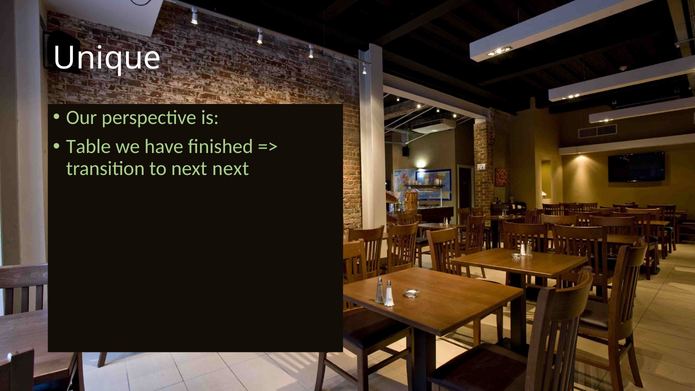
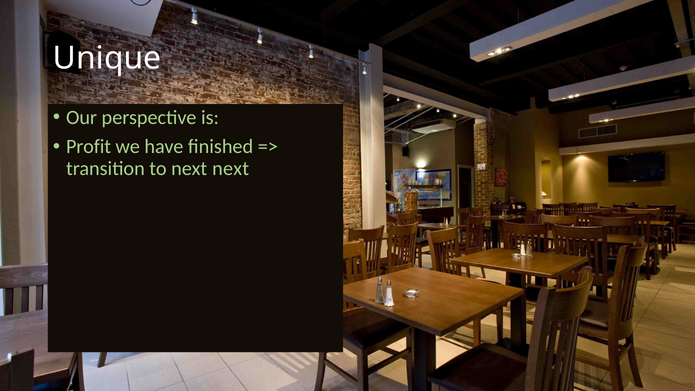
Table: Table -> Profit (89, 147)
